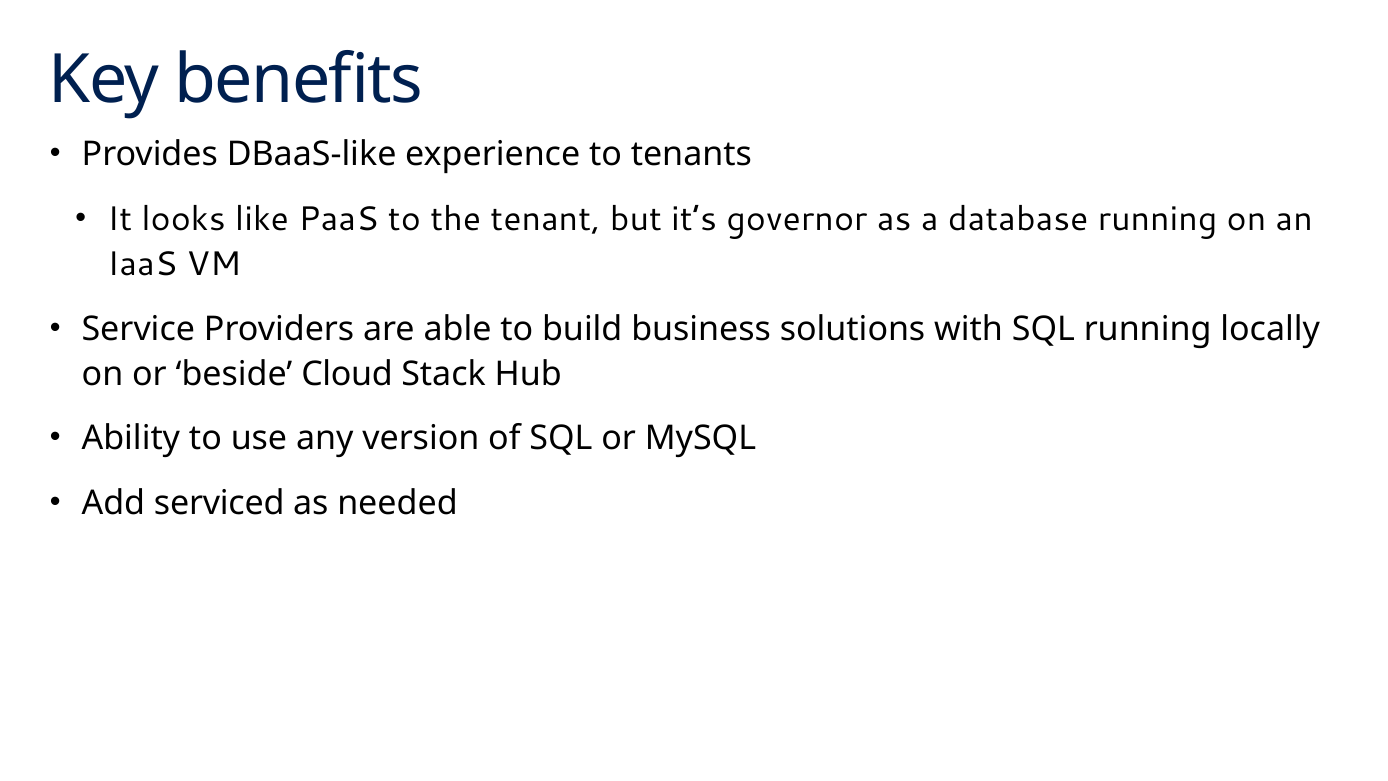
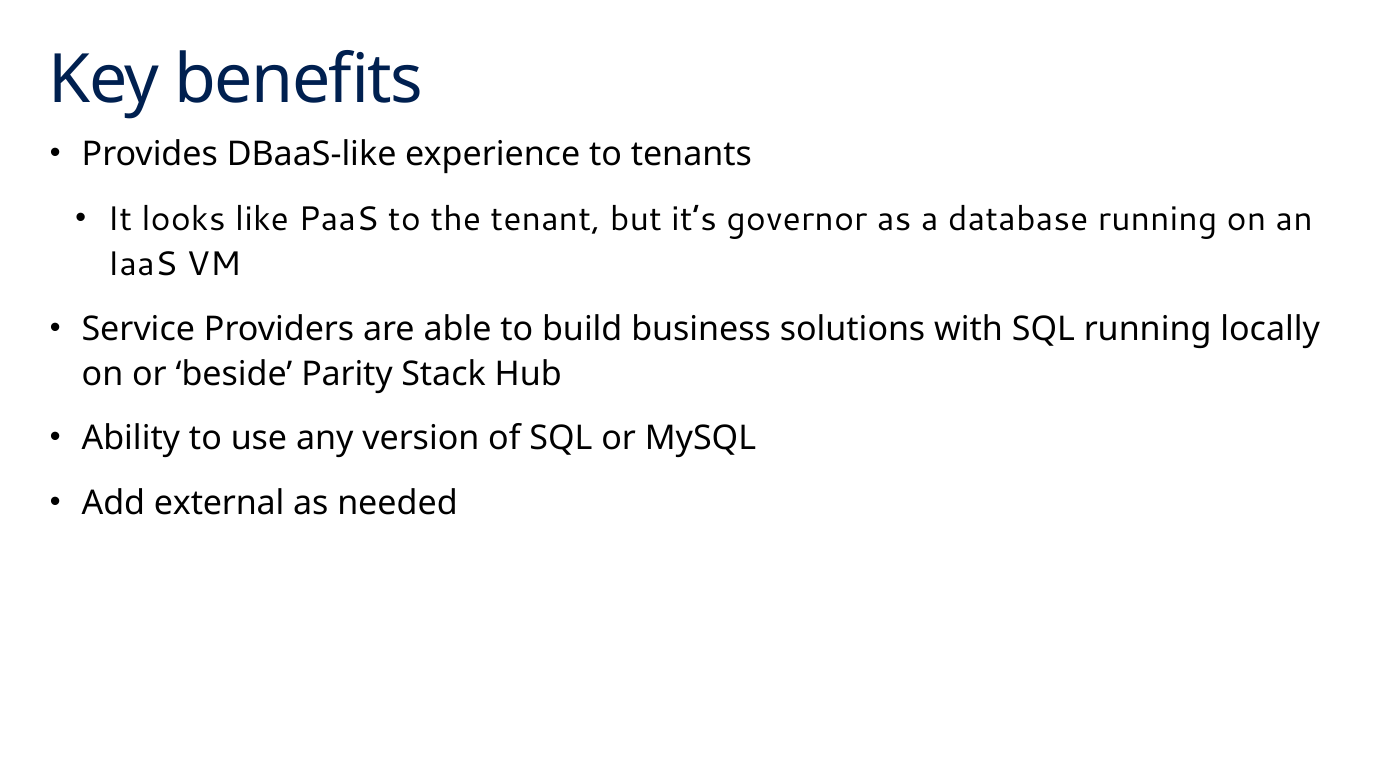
Cloud: Cloud -> Parity (347, 374)
serviced: serviced -> external (219, 503)
